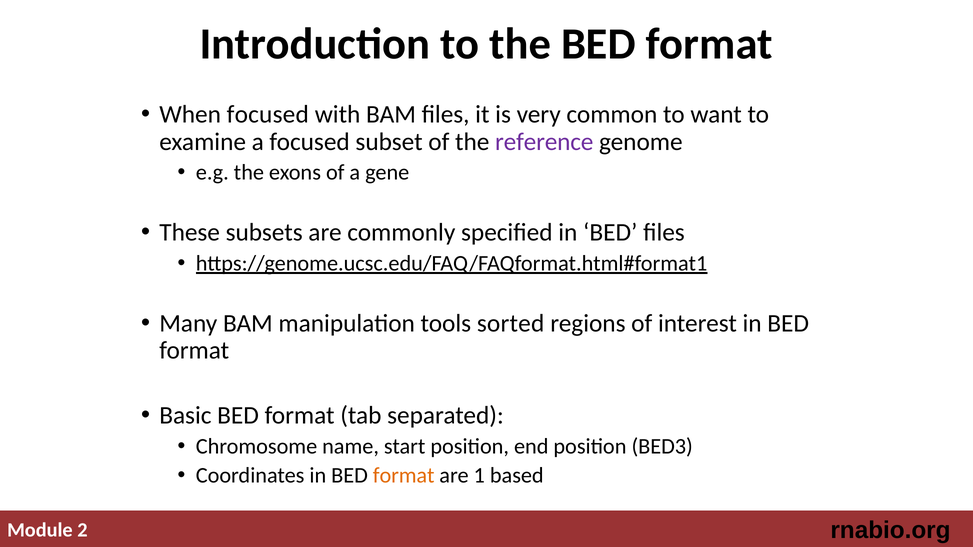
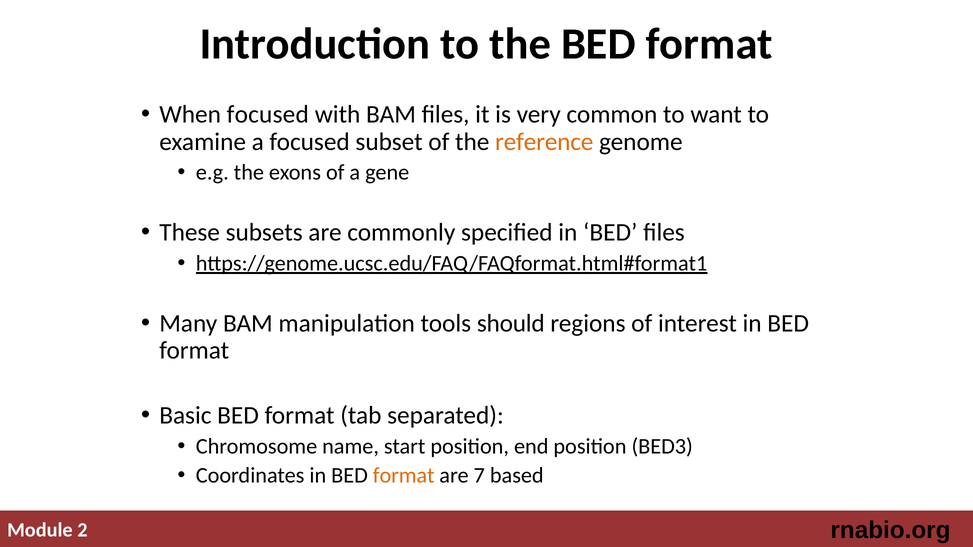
reference colour: purple -> orange (544, 142)
sorted: sorted -> should (511, 323)
1: 1 -> 7 (479, 476)
